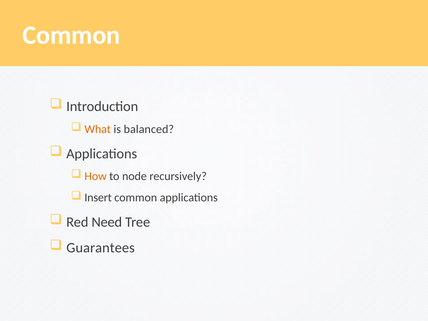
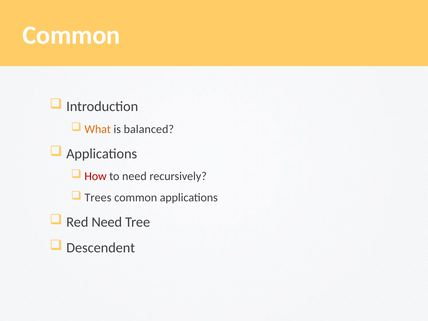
How colour: orange -> red (96, 176)
to node: node -> need (134, 176)
Insert: Insert -> Trees (98, 198)
Guarantees: Guarantees -> Descendent (101, 248)
